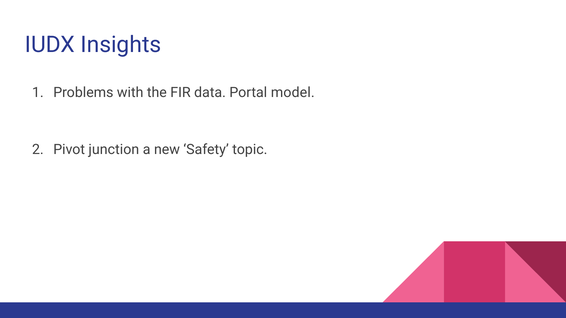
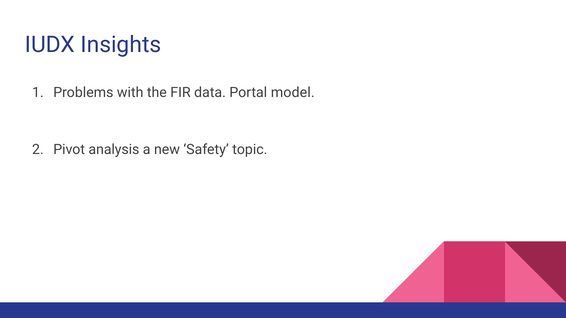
junction: junction -> analysis (114, 150)
